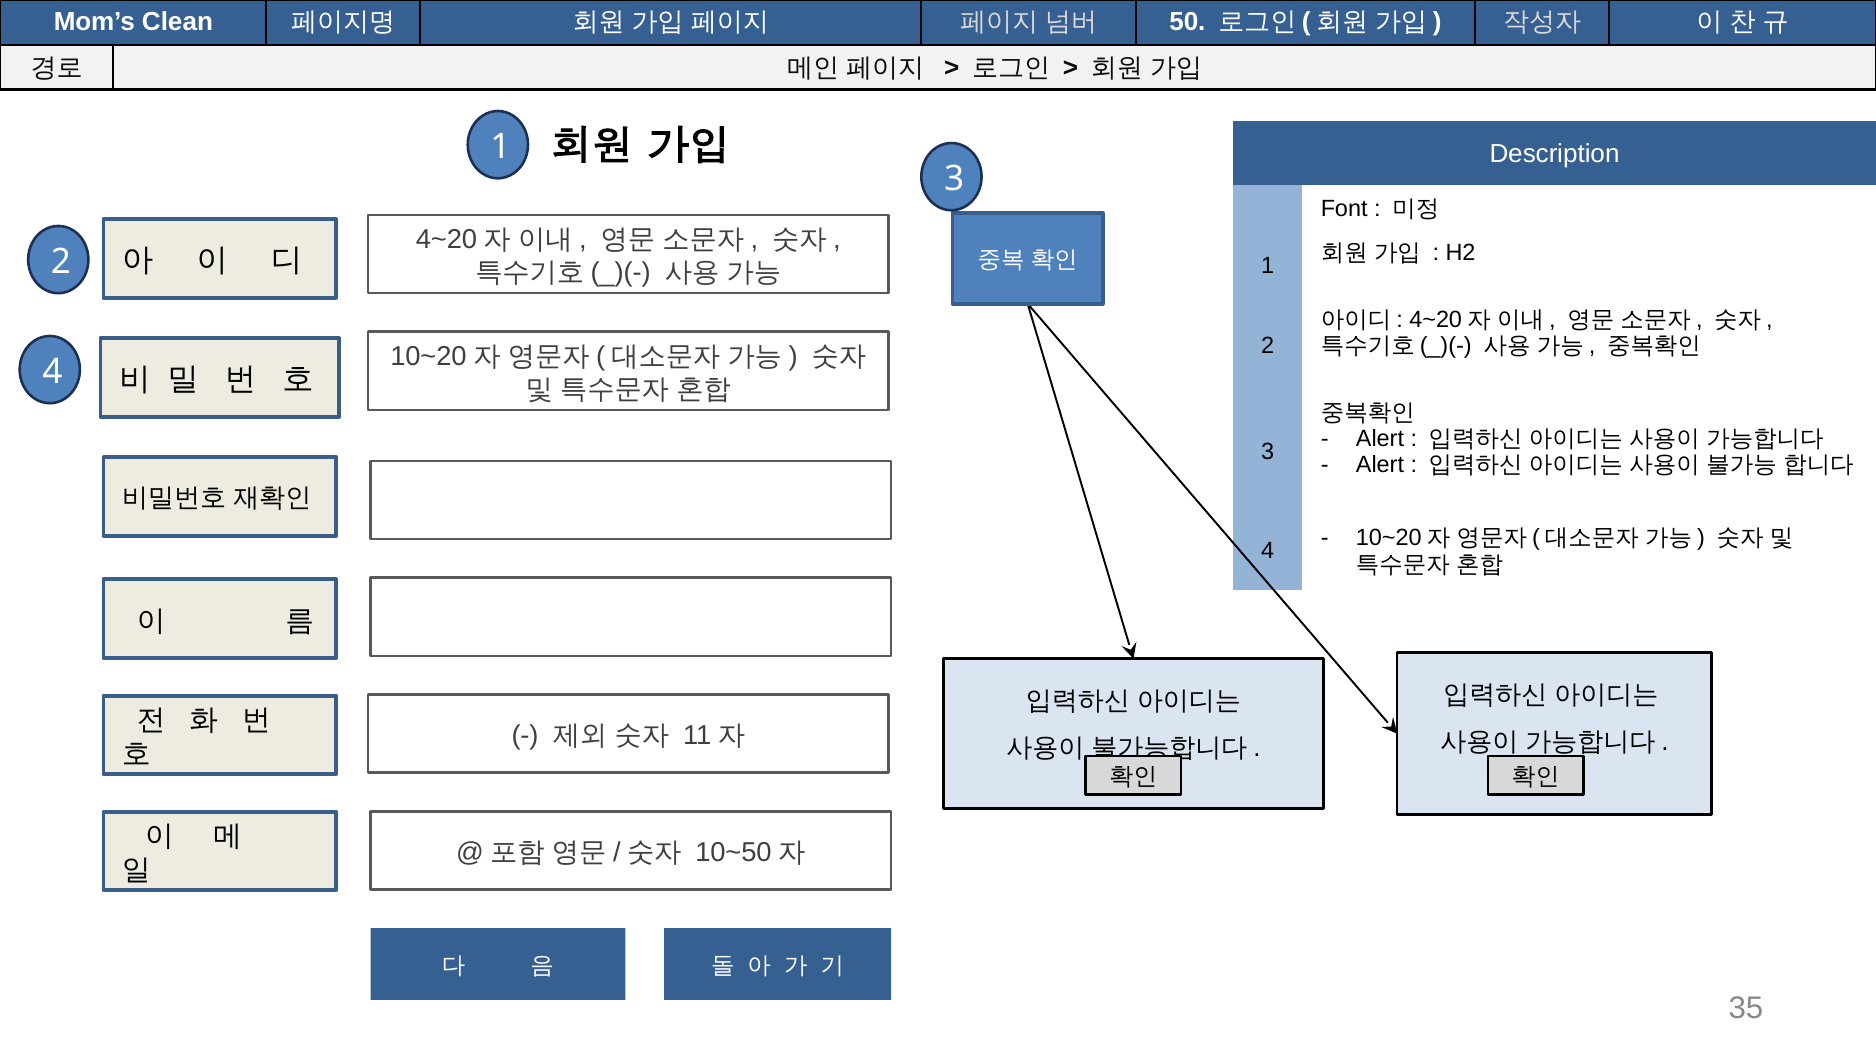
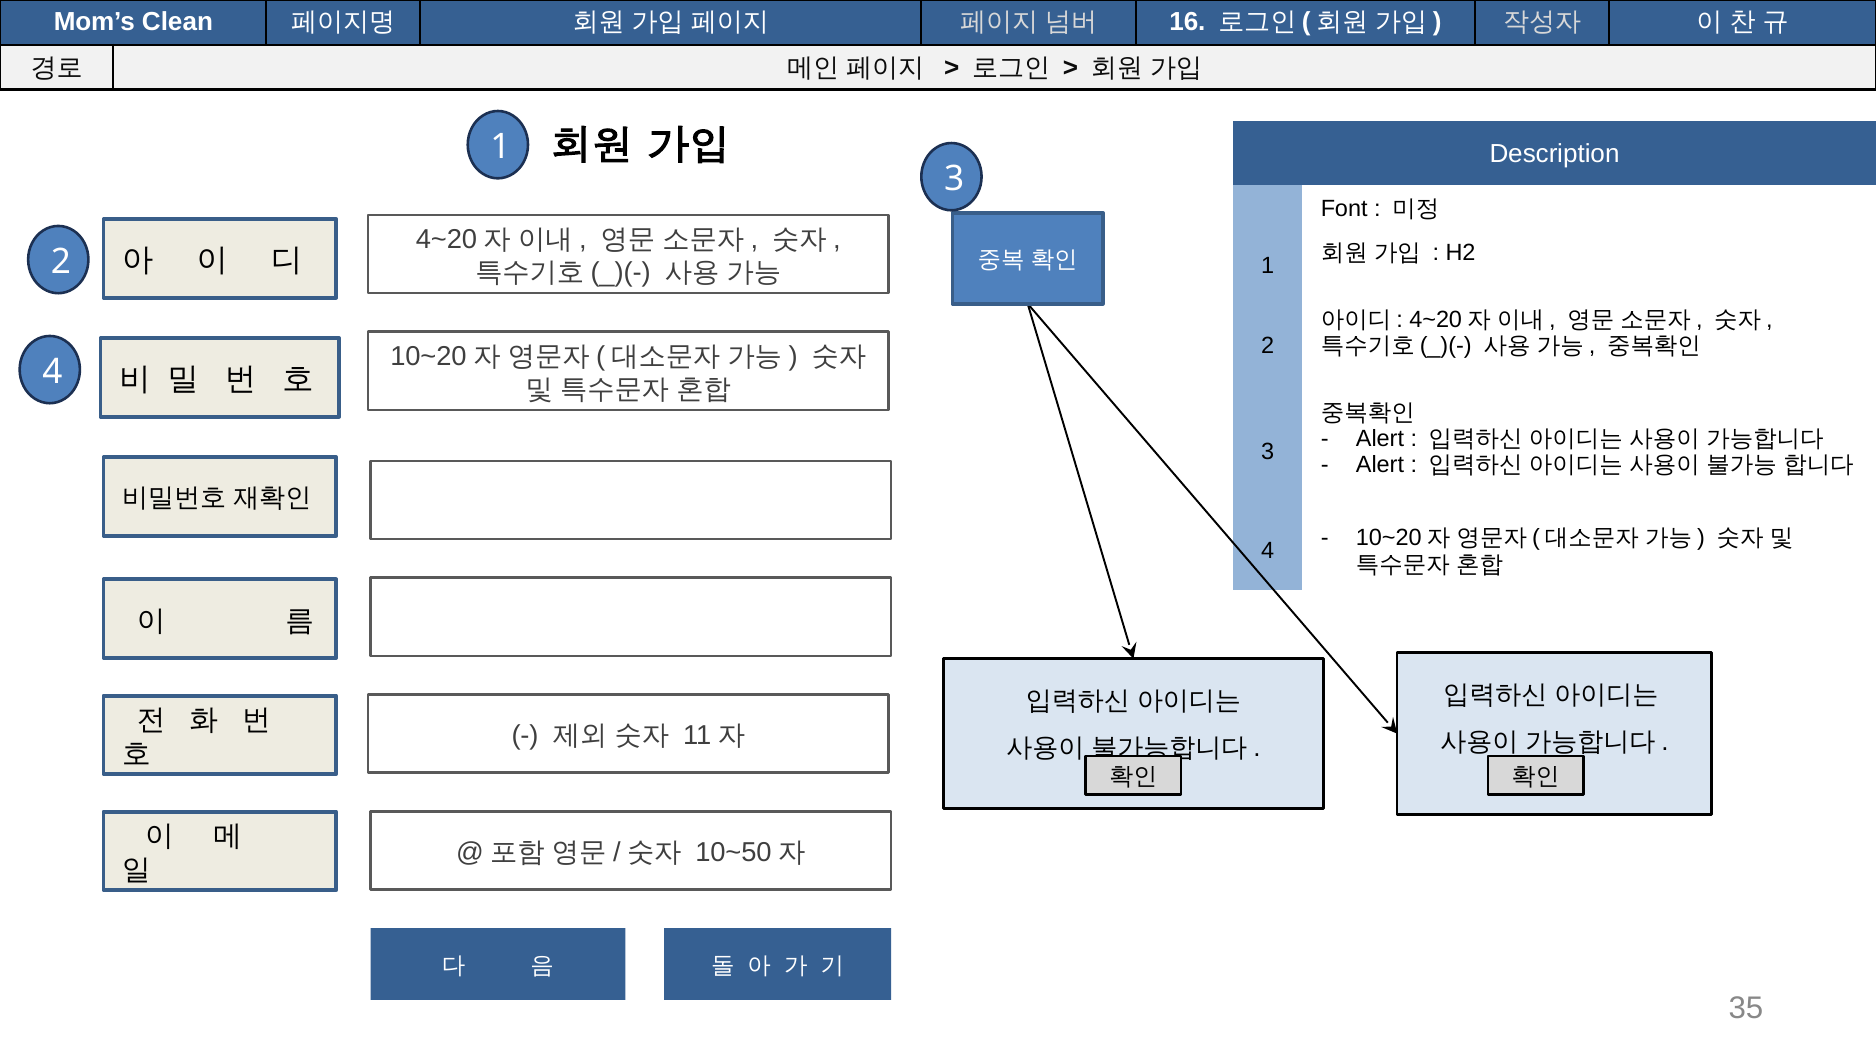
50: 50 -> 16 (1187, 22)
